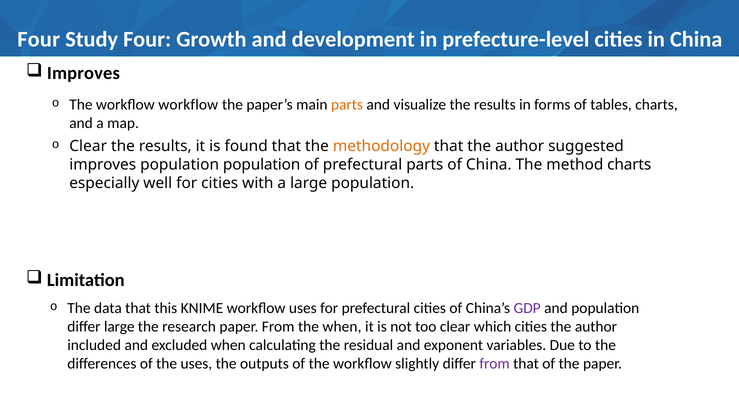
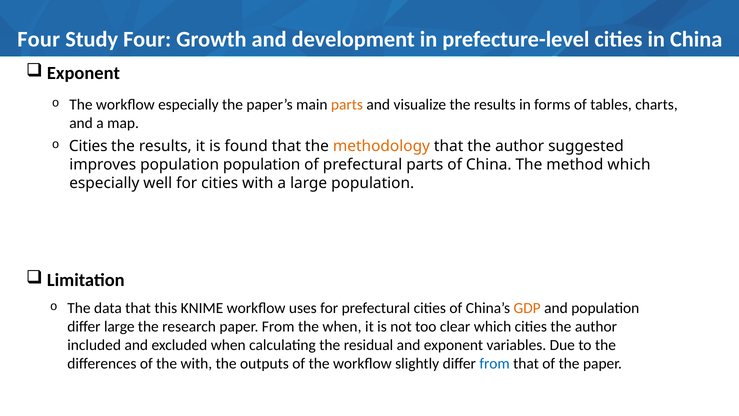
Improves: Improves -> Exponent (83, 73)
workflow workflow: workflow -> especially (188, 105)
Clear: Clear -> Cities (88, 146)
method charts: charts -> which (629, 165)
GDP colour: purple -> orange (527, 308)
the uses: uses -> with (196, 363)
from colour: purple -> blue (495, 363)
